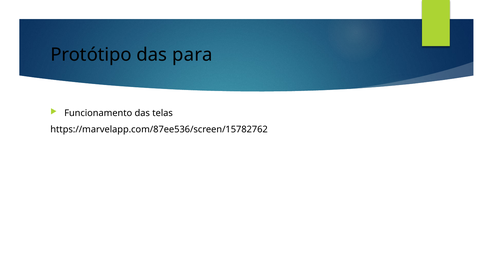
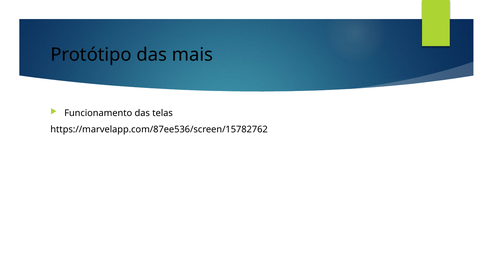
para: para -> mais (193, 55)
